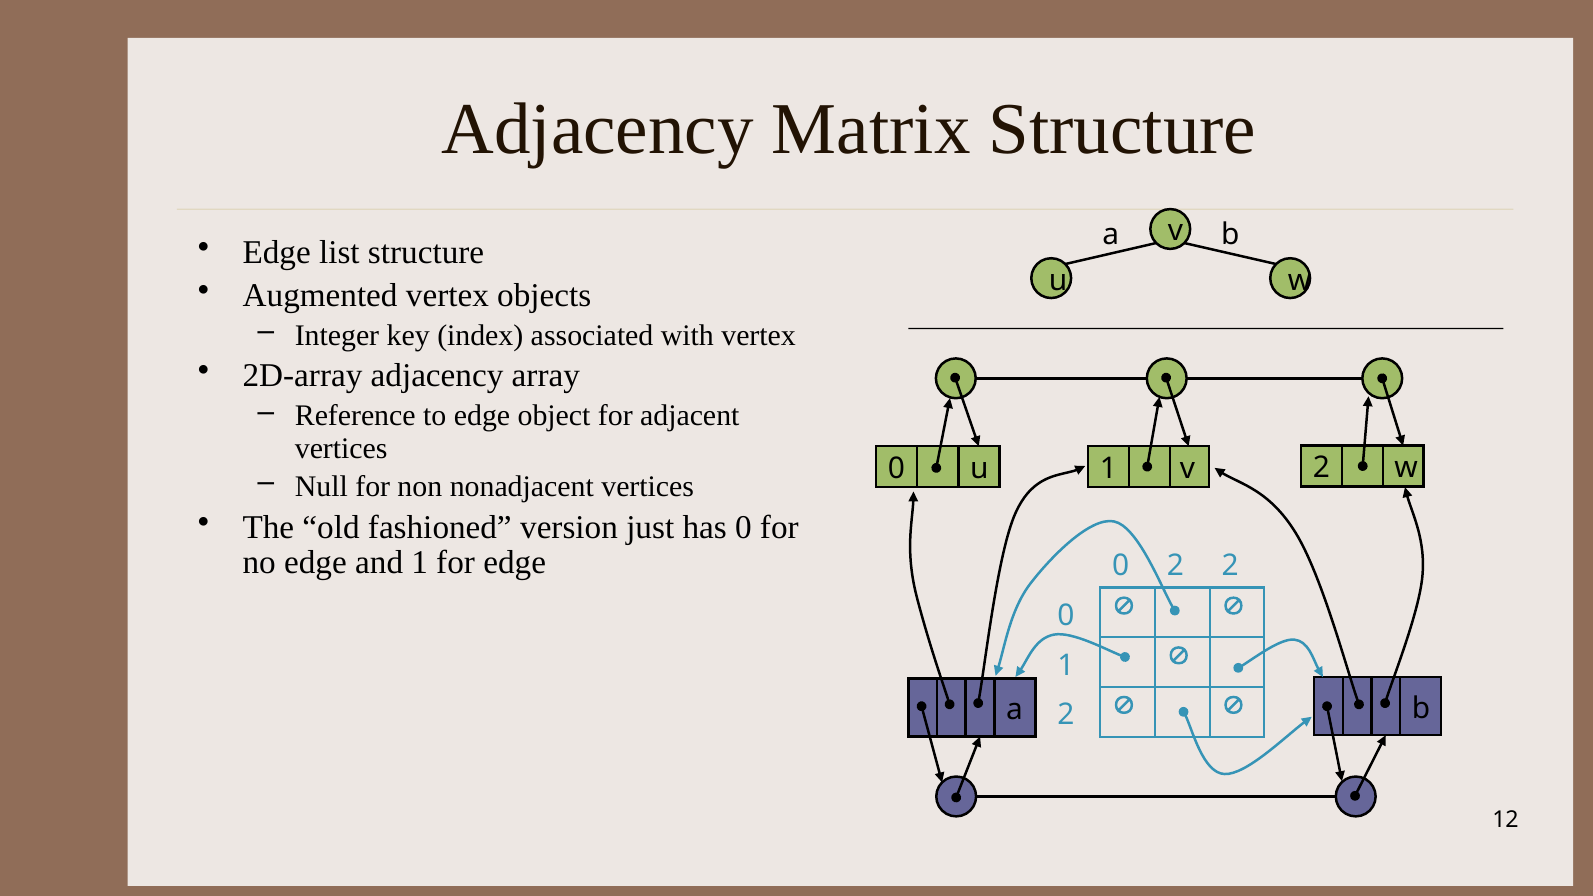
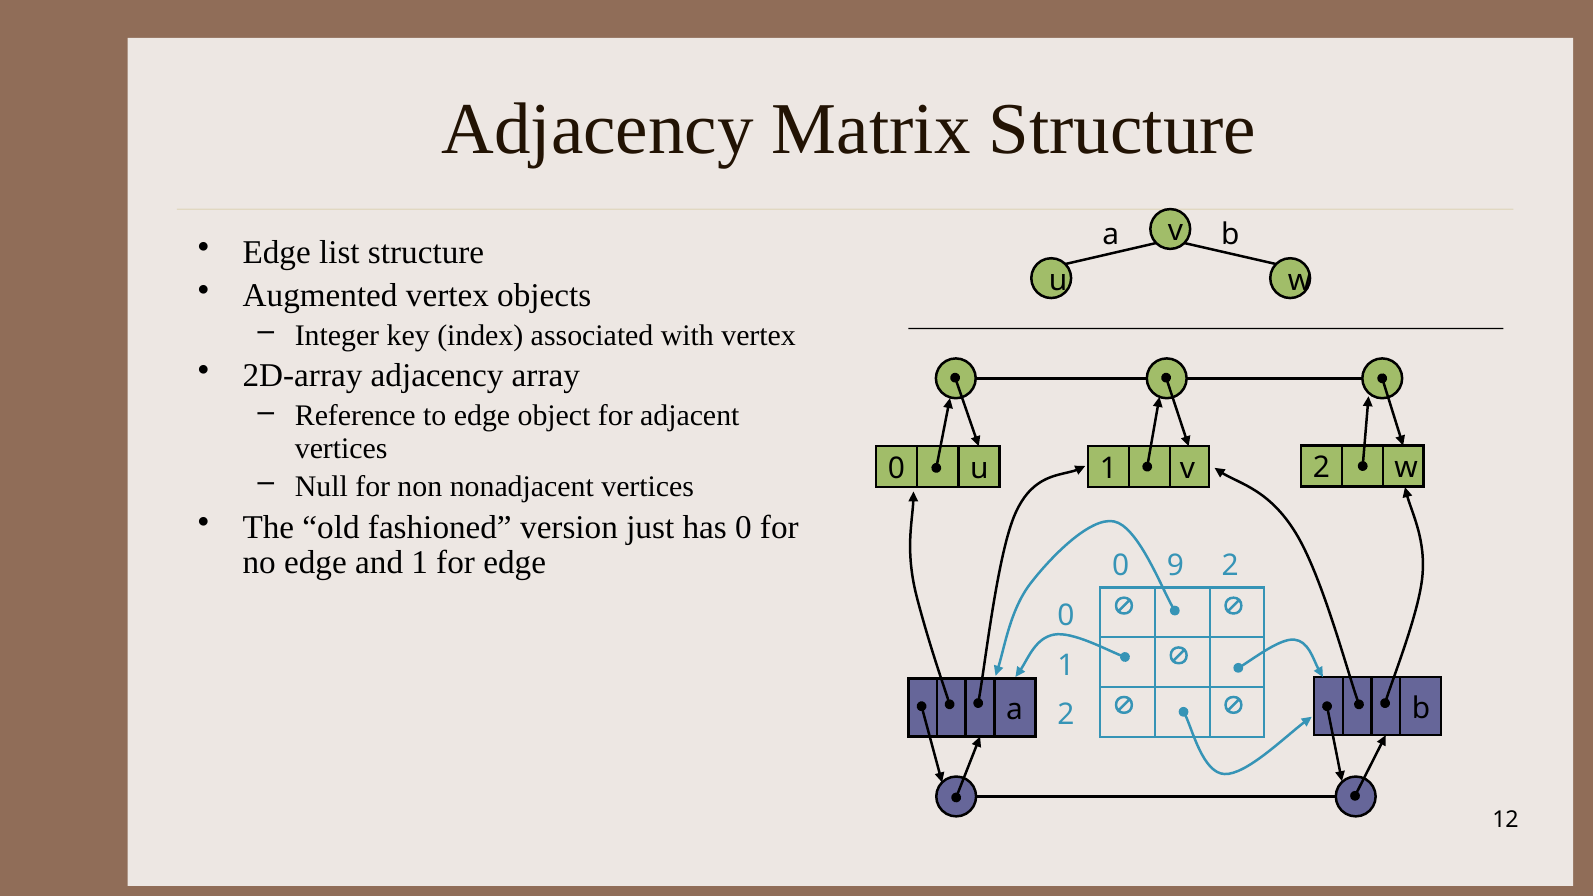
0 2: 2 -> 9 (1175, 566)
